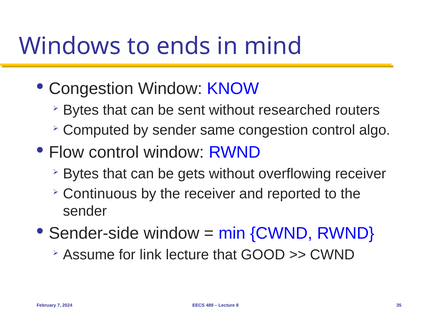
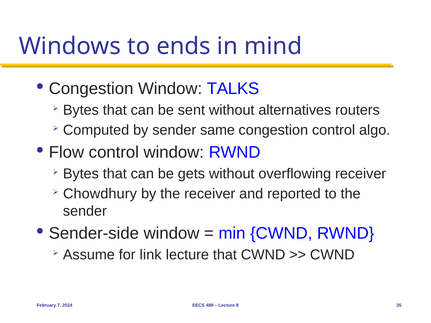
KNOW: KNOW -> TALKS (233, 89)
researched: researched -> alternatives (295, 110)
Continuous: Continuous -> Chowdhury (100, 194)
that GOOD: GOOD -> CWND (263, 255)
